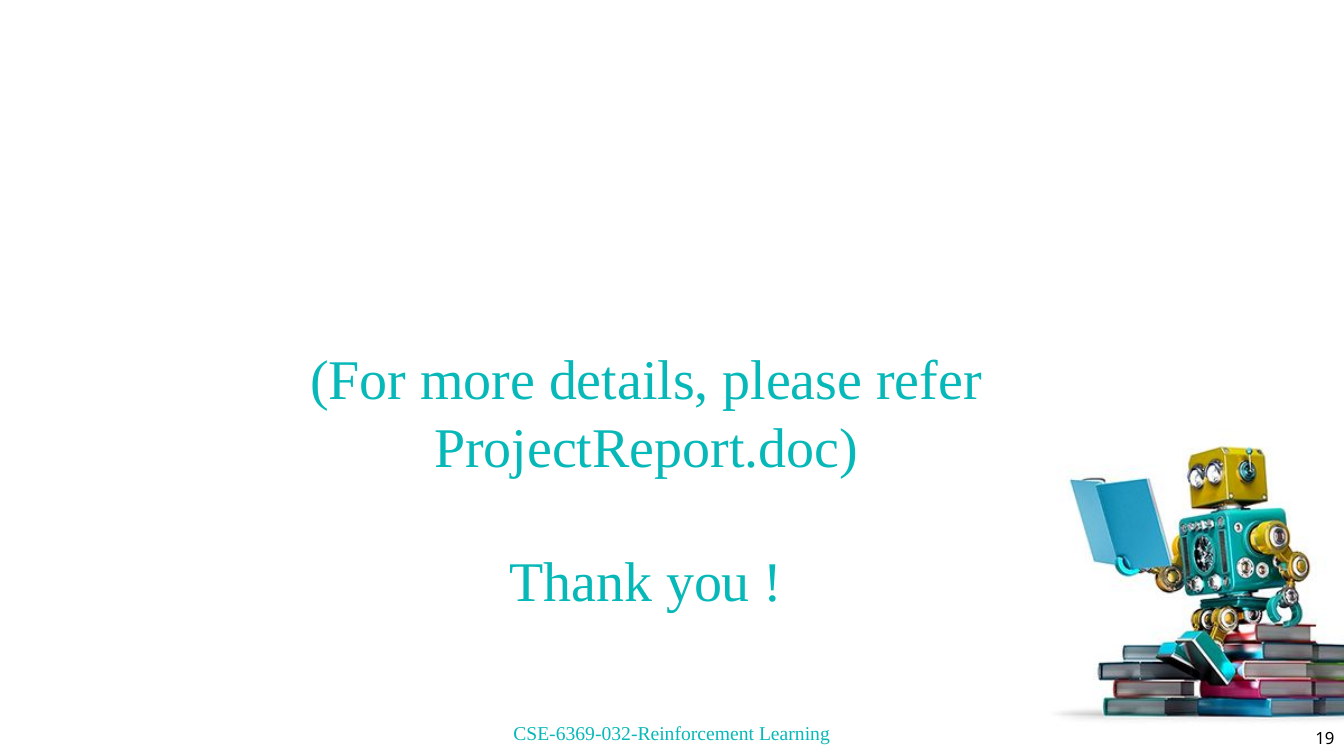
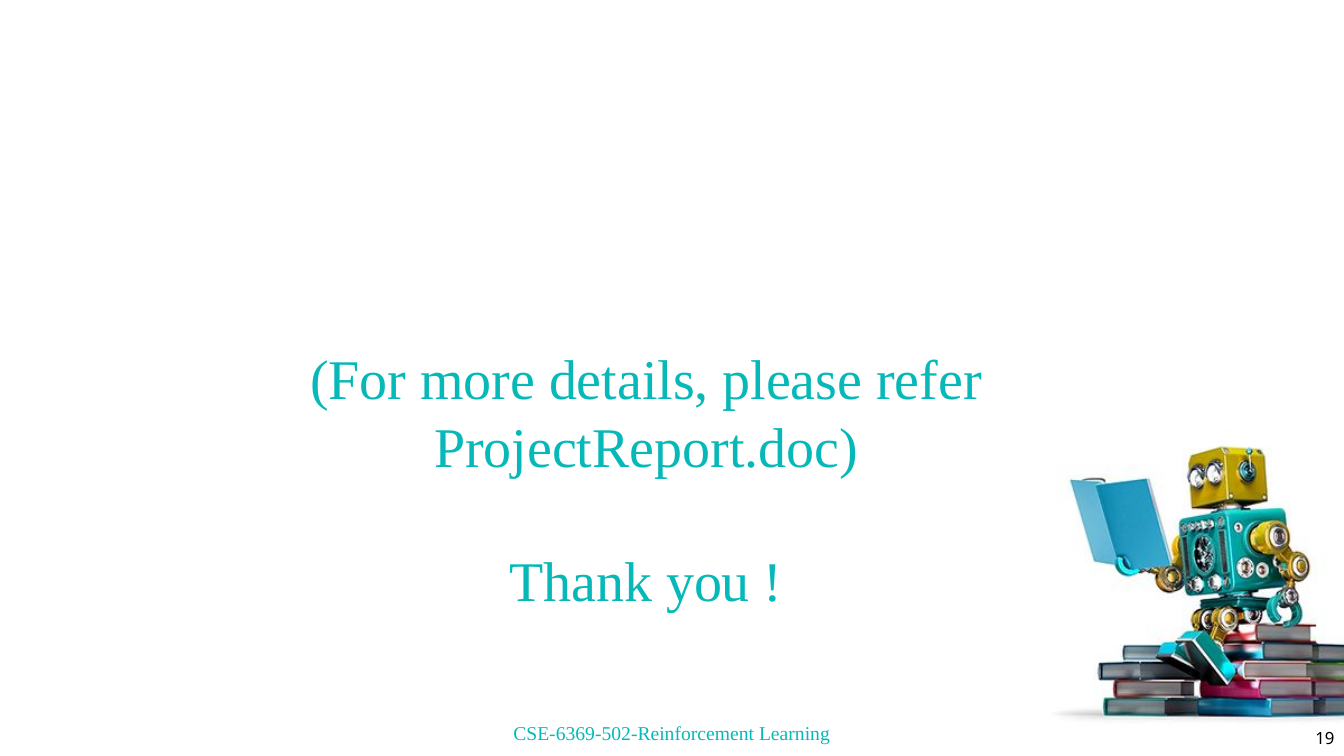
CSE-6369-032-Reinforcement: CSE-6369-032-Reinforcement -> CSE-6369-502-Reinforcement (634, 734)
